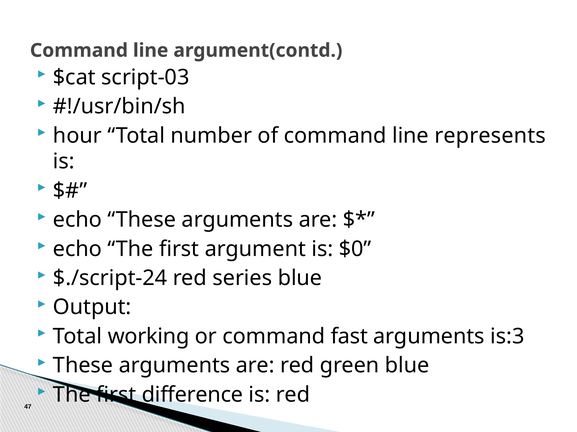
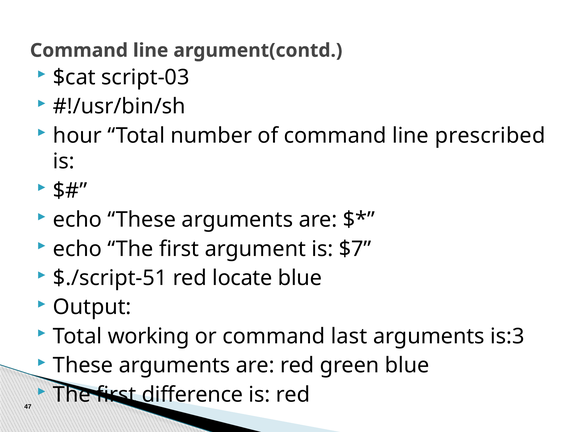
represents: represents -> prescribed (490, 136)
$0: $0 -> $7 (355, 249)
$./script-24: $./script-24 -> $./script-51 (110, 279)
series: series -> locate (242, 279)
fast: fast -> last (349, 337)
